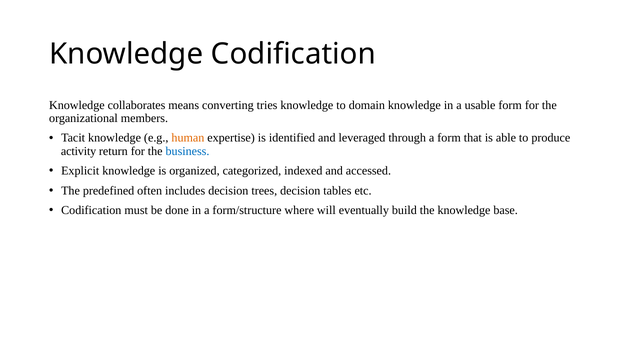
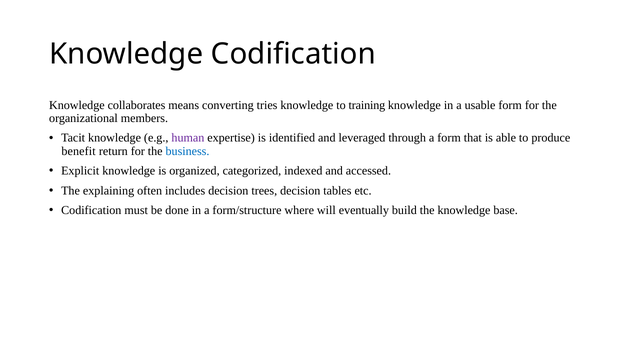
domain: domain -> training (367, 105)
human colour: orange -> purple (188, 138)
activity: activity -> benefit (79, 151)
predefined: predefined -> explaining (109, 191)
